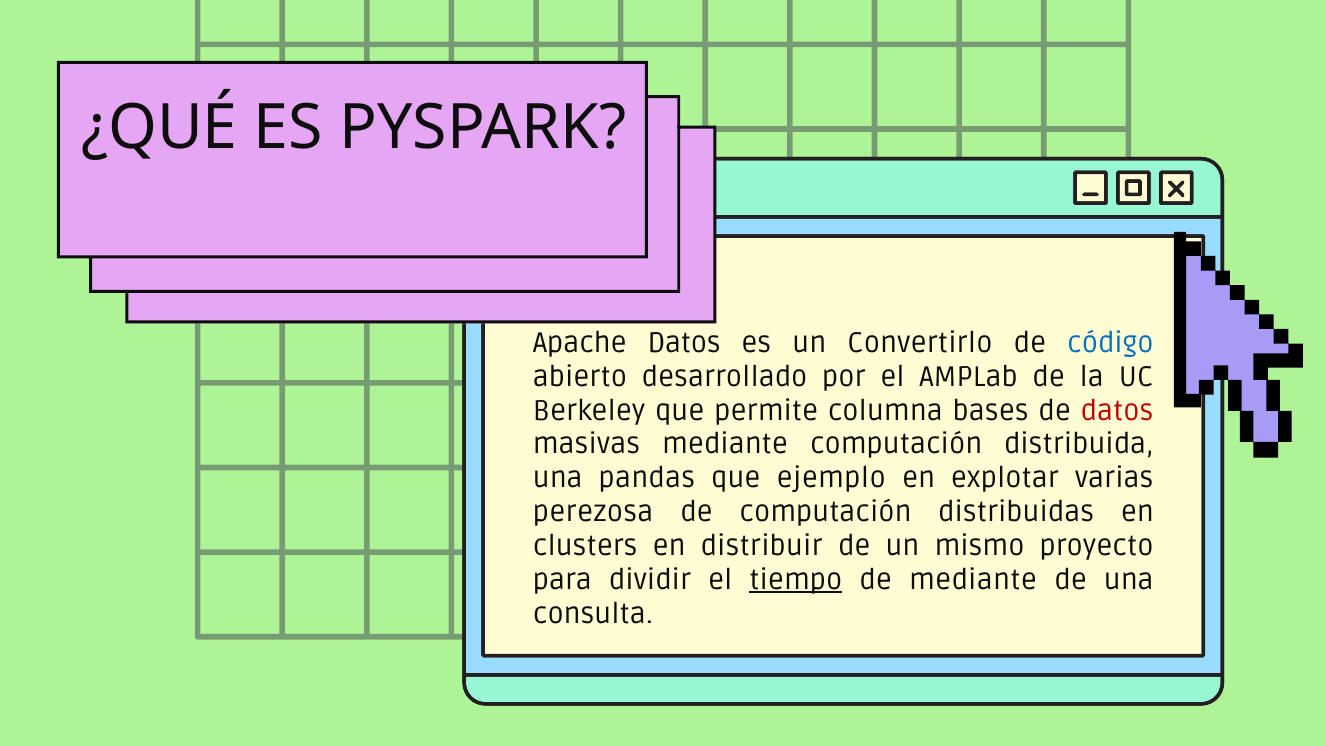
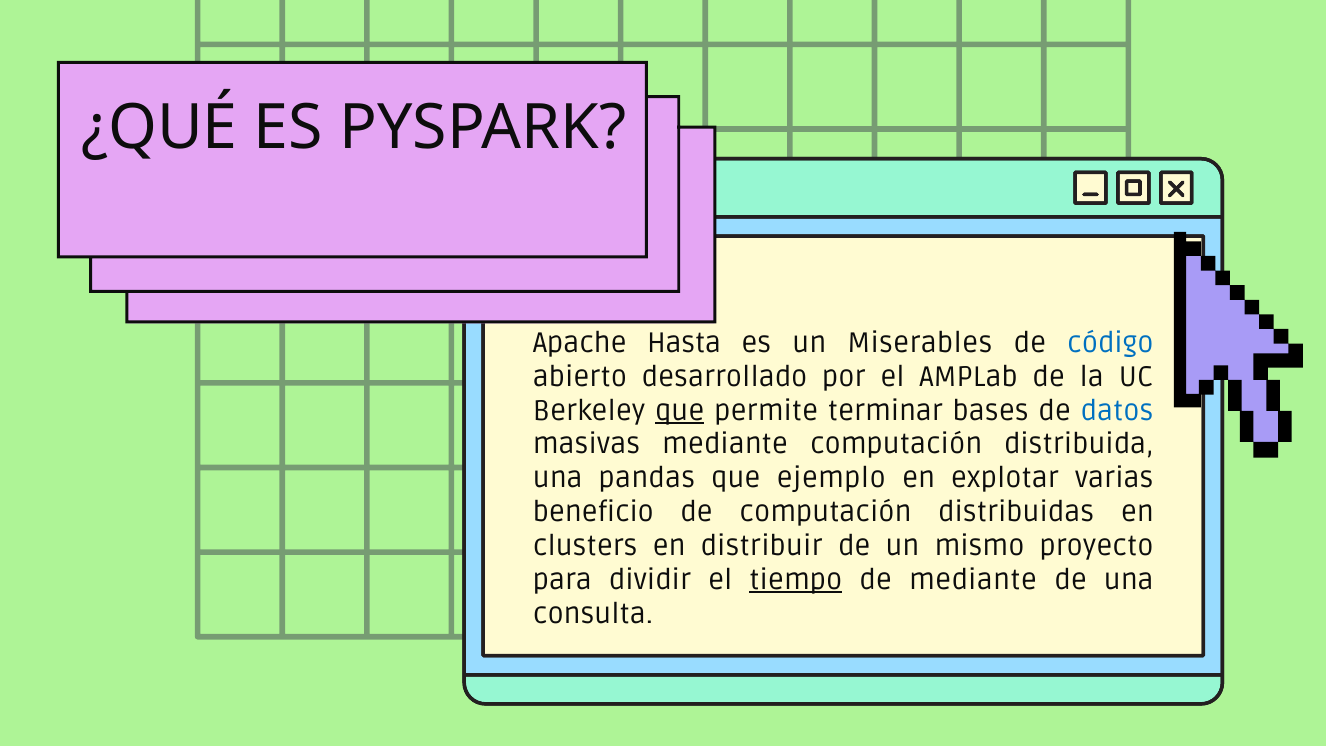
Apache Datos: Datos -> Hasta (684, 343)
Convertirlo: Convertirlo -> Miserables (920, 343)
que underline: none -> present (680, 411)
columna: columna -> terminar (885, 411)
datos colour: red -> blue (1117, 411)
perezosa: perezosa -> beneficio (593, 512)
